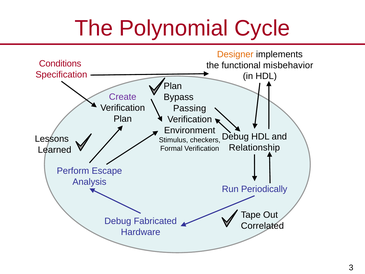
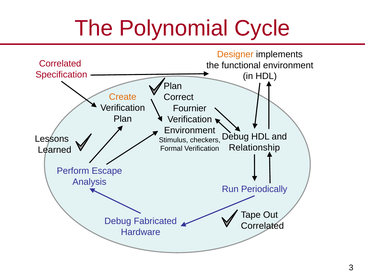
Conditions: Conditions -> Correlated (60, 64)
functional misbehavior: misbehavior -> environment (288, 65)
Create colour: purple -> orange (123, 97)
Bypass: Bypass -> Correct (179, 97)
Passing: Passing -> Fournier (190, 108)
